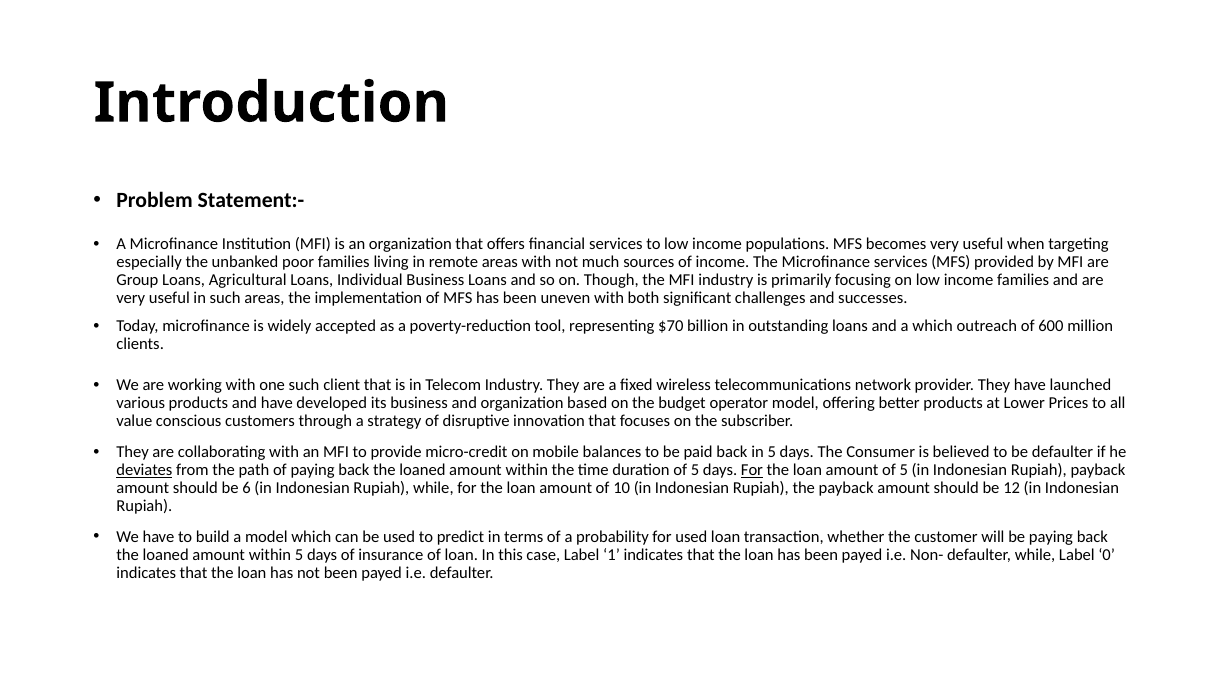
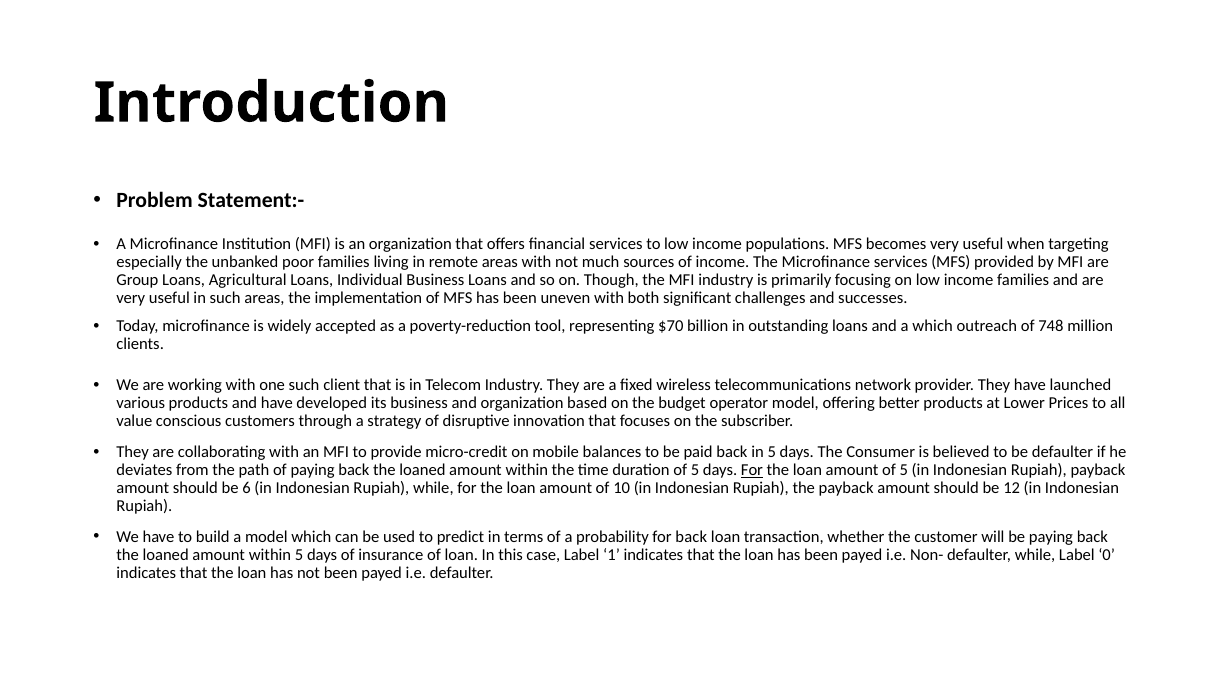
600: 600 -> 748 (1051, 326)
deviates underline: present -> none (144, 470)
for used: used -> back (691, 536)
